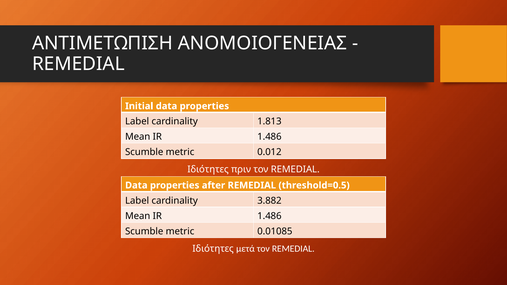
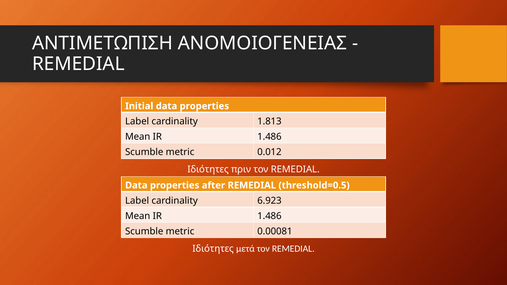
3.882: 3.882 -> 6.923 (269, 201)
0.01085: 0.01085 -> 0.00081 (275, 232)
